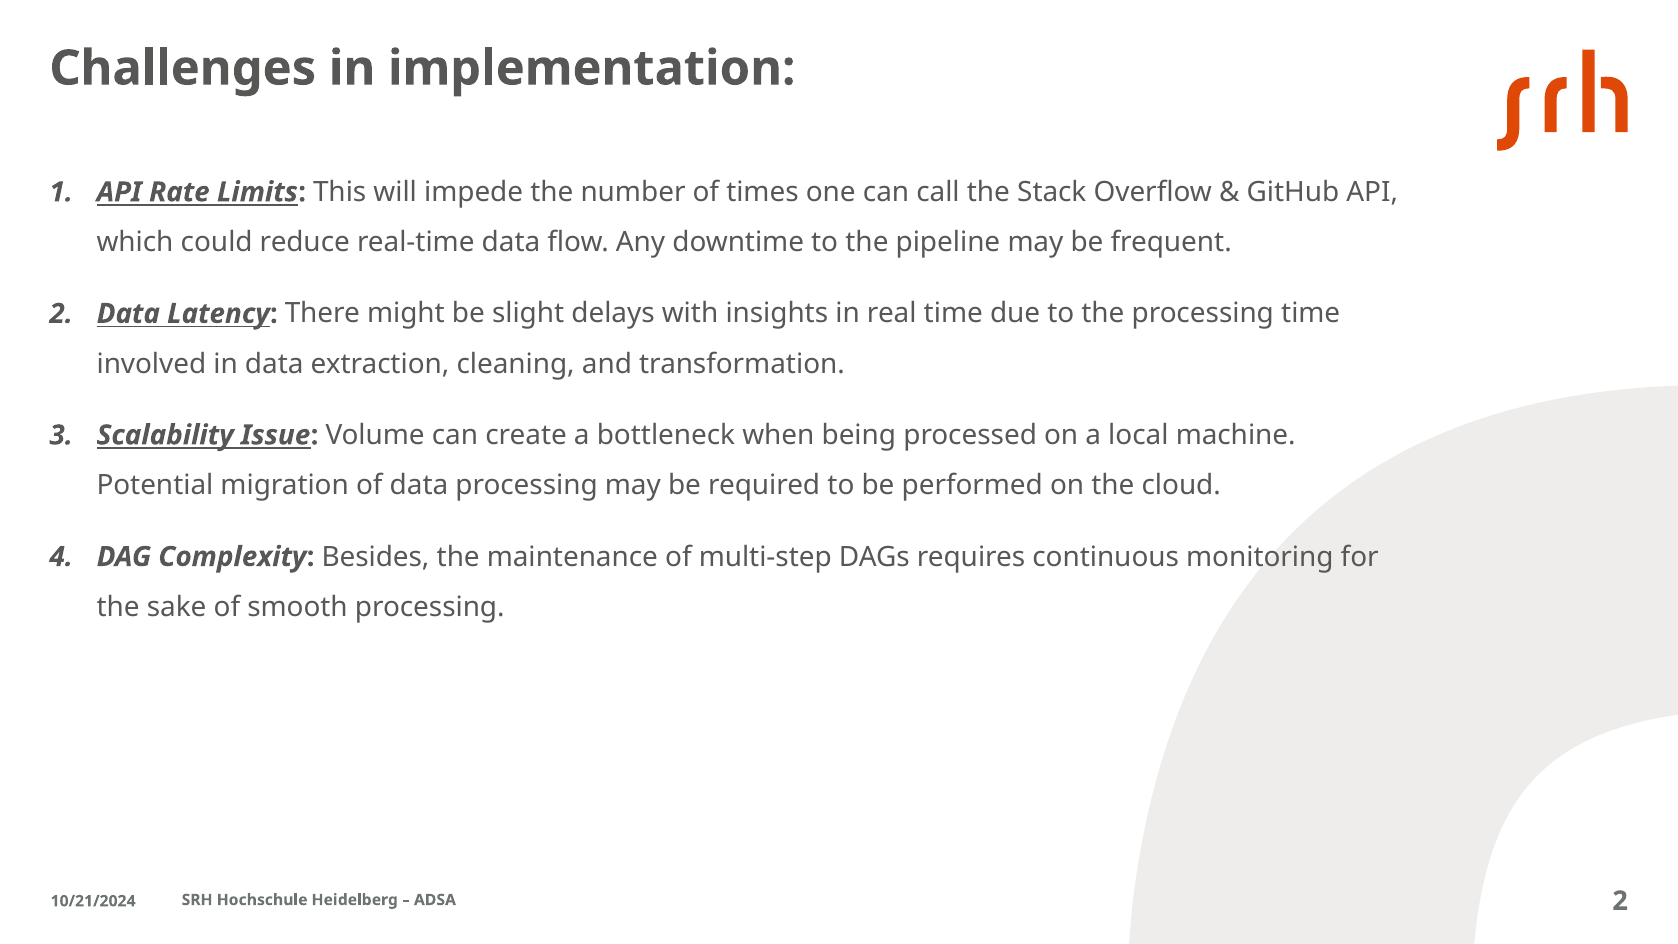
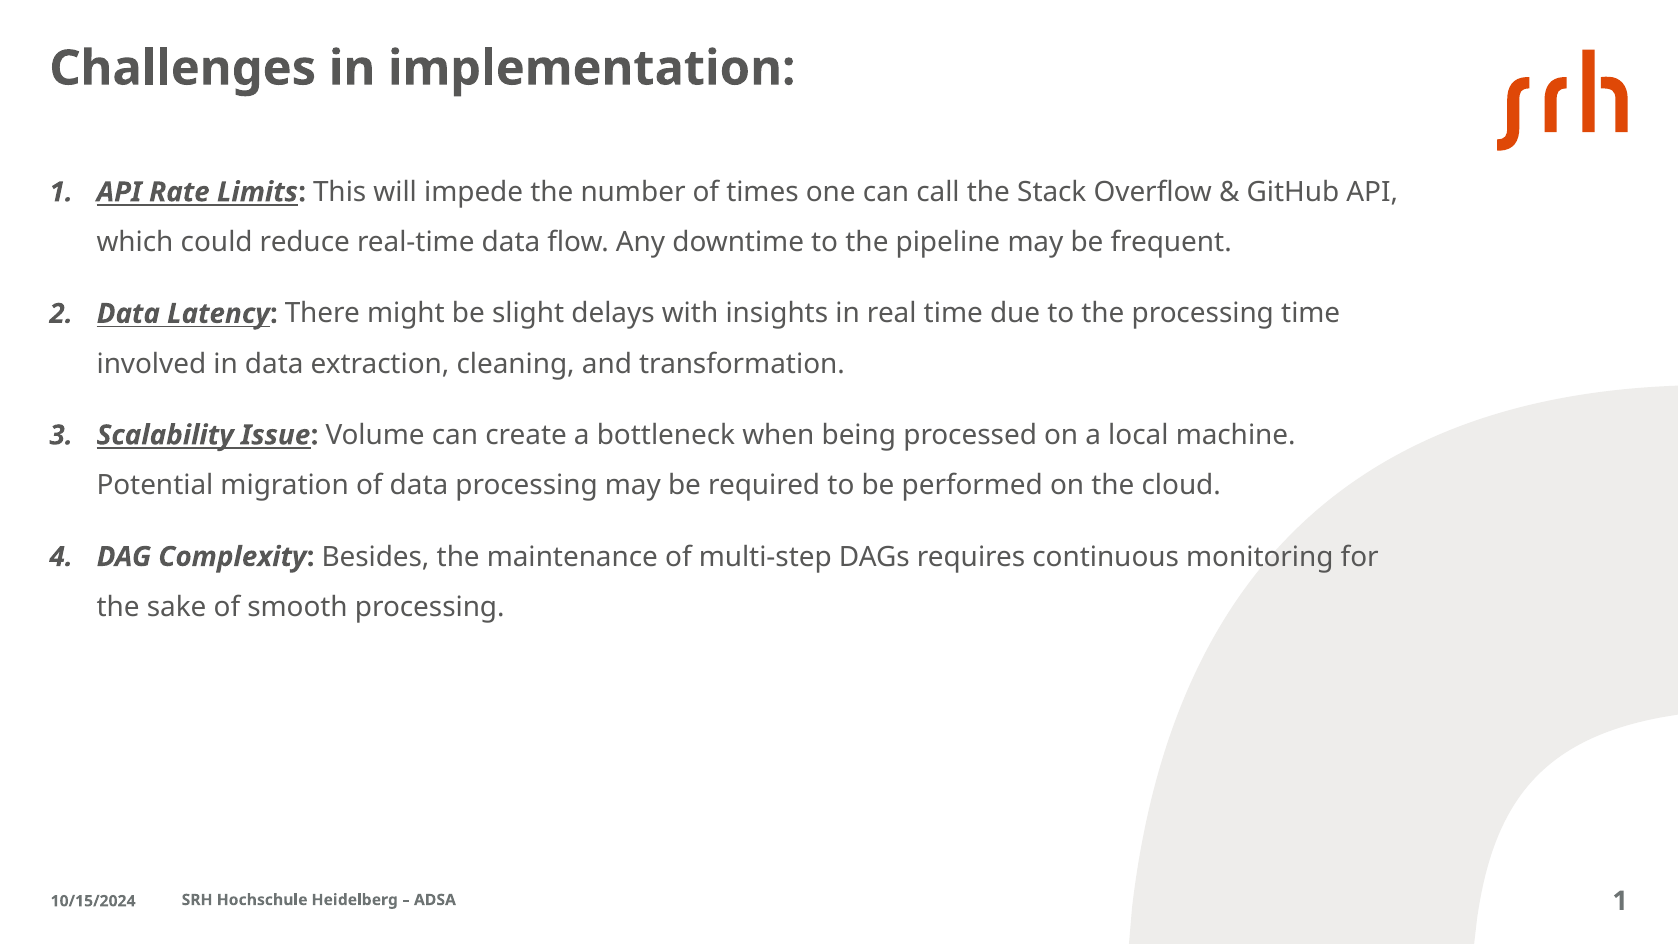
ADSA 2: 2 -> 1 (1620, 901)
10/21/2024: 10/21/2024 -> 10/15/2024 (93, 901)
